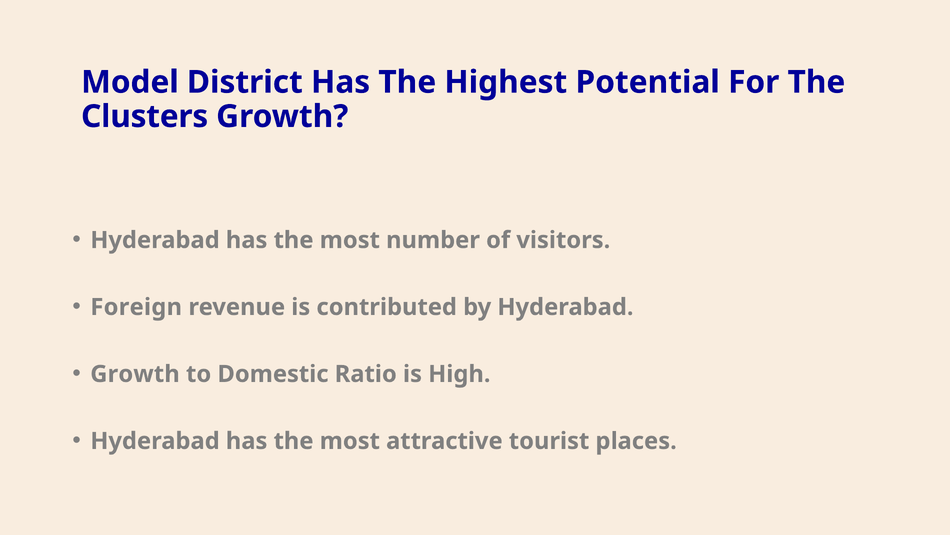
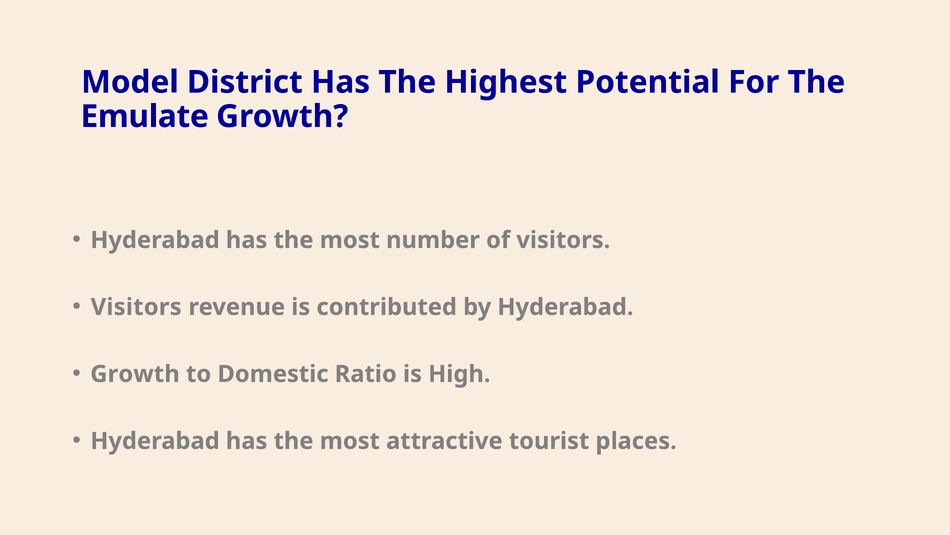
Clusters: Clusters -> Emulate (145, 116)
Foreign: Foreign -> Visitors (136, 307)
